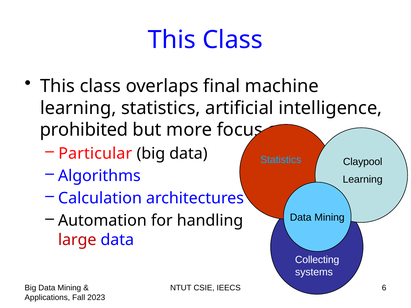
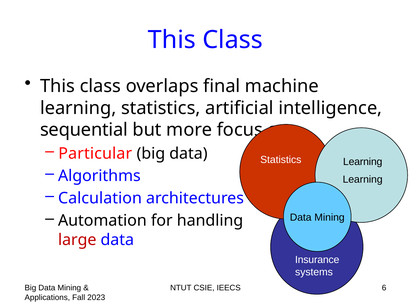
prohibited: prohibited -> sequential (84, 130)
Statistics colour: light blue -> white (281, 160)
Claypool: Claypool -> Learning (363, 162)
Collecting: Collecting -> Insurance (317, 260)
